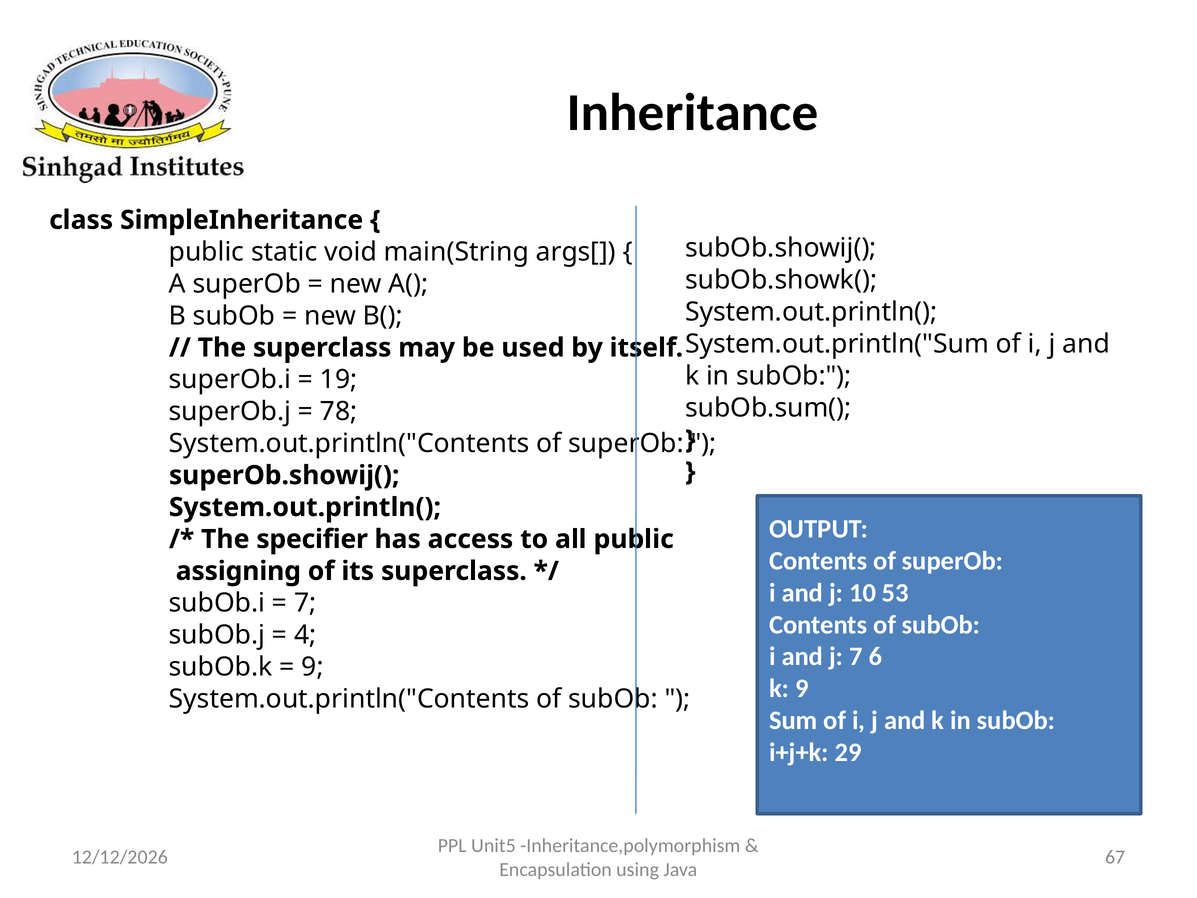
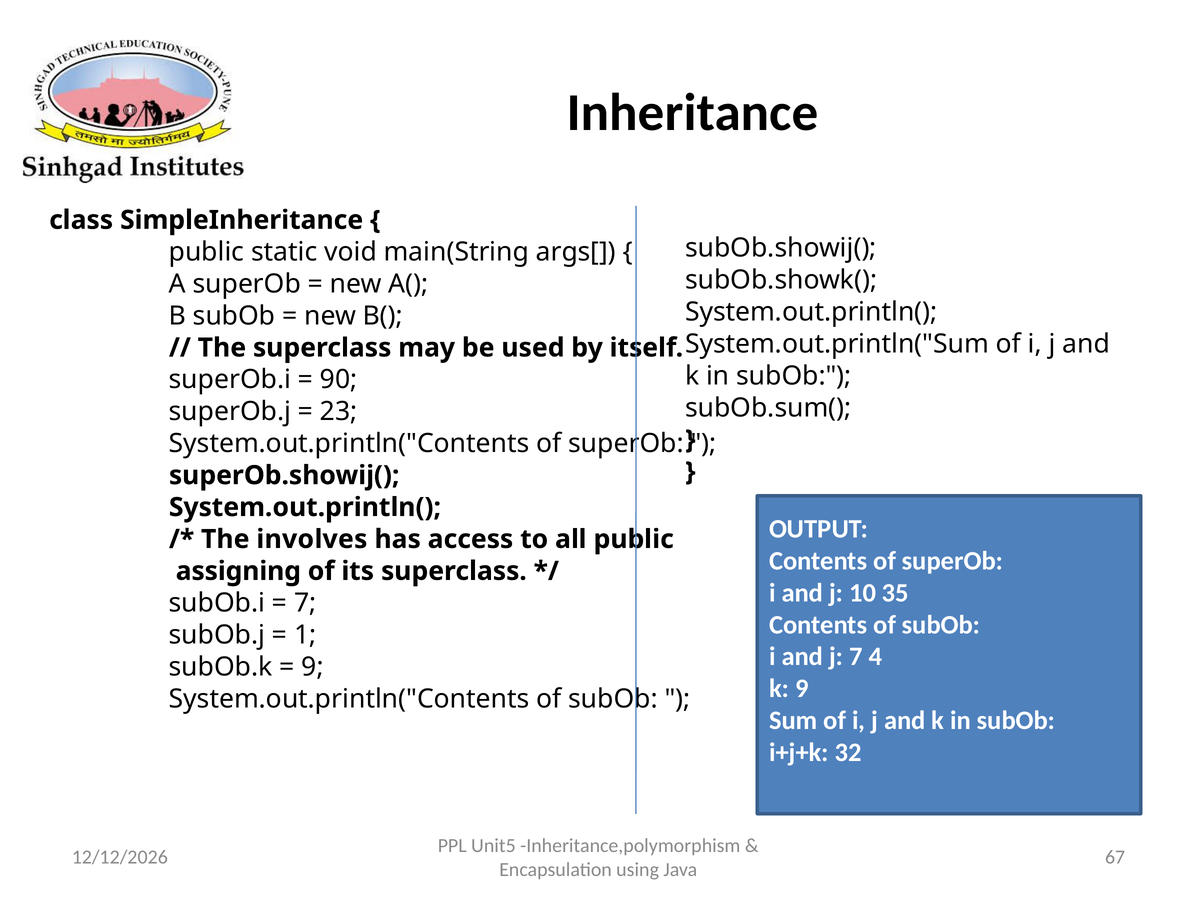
19: 19 -> 90 (339, 380)
78: 78 -> 23 (339, 411)
specifier: specifier -> involves (312, 539)
53: 53 -> 35 (895, 593)
4: 4 -> 1 (305, 635)
6: 6 -> 4 (875, 656)
29: 29 -> 32 (848, 752)
